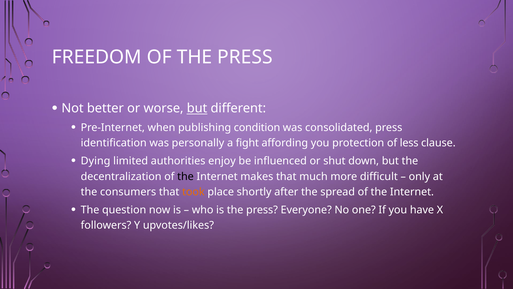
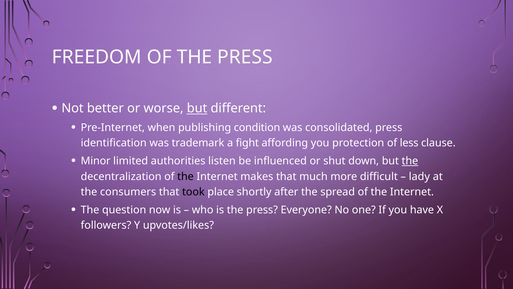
personally: personally -> trademark (198, 143)
Dying: Dying -> Minor (96, 161)
enjoy: enjoy -> listen (222, 161)
the underline: none -> present (410, 161)
only: only -> lady (419, 176)
took colour: orange -> black (193, 192)
